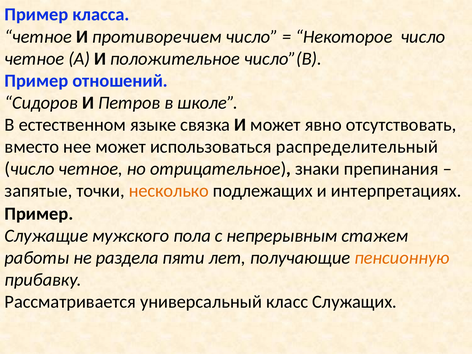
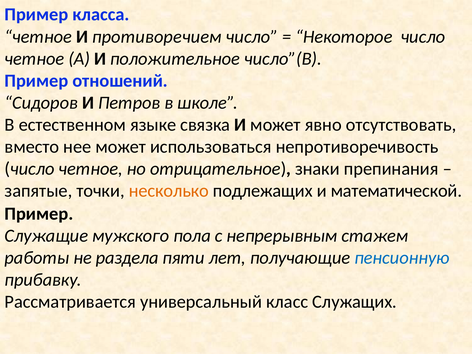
распределительный: распределительный -> непротиворечивость (357, 147)
интерпретациях: интерпретациях -> математической (396, 191)
пенсионную colour: orange -> blue (402, 258)
